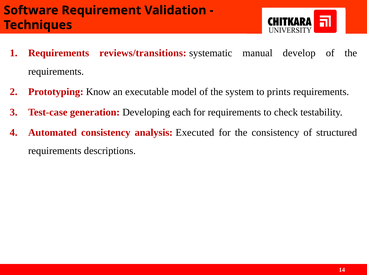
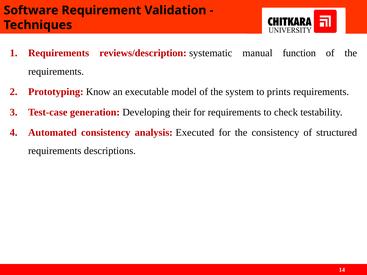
reviews/transitions: reviews/transitions -> reviews/description (143, 53)
develop: develop -> function (299, 53)
each: each -> their (182, 112)
